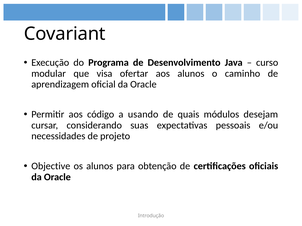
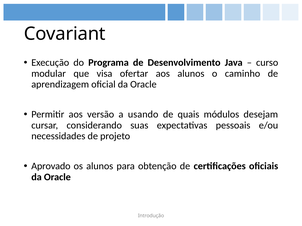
código: código -> versão (101, 115)
Objective: Objective -> Aprovado (51, 166)
